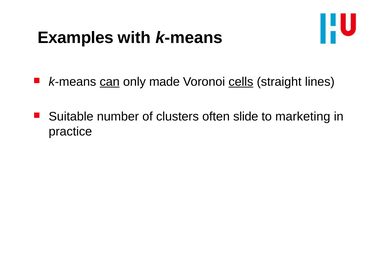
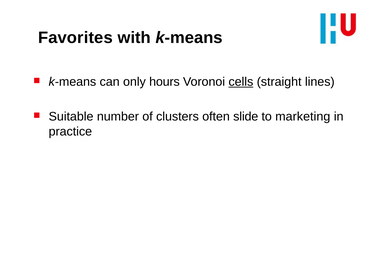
Examples: Examples -> Favorites (75, 38)
can underline: present -> none (110, 82)
made: made -> hours (164, 82)
